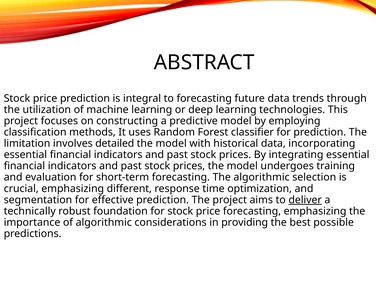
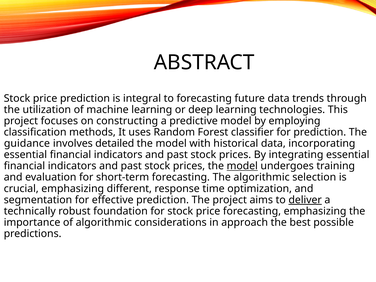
limitation: limitation -> guidance (27, 143)
model underline: none -> present (242, 166)
providing: providing -> approach (245, 222)
